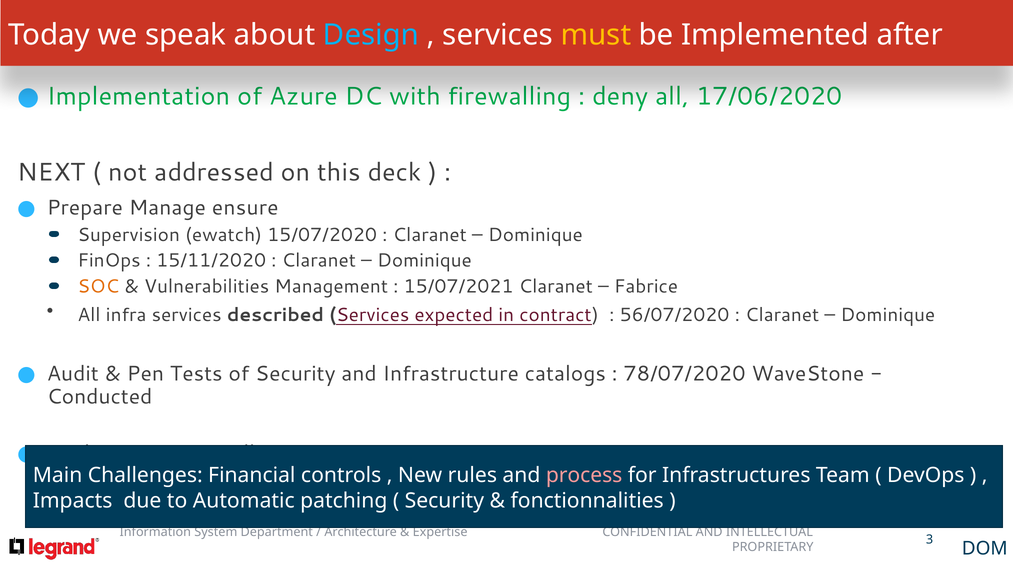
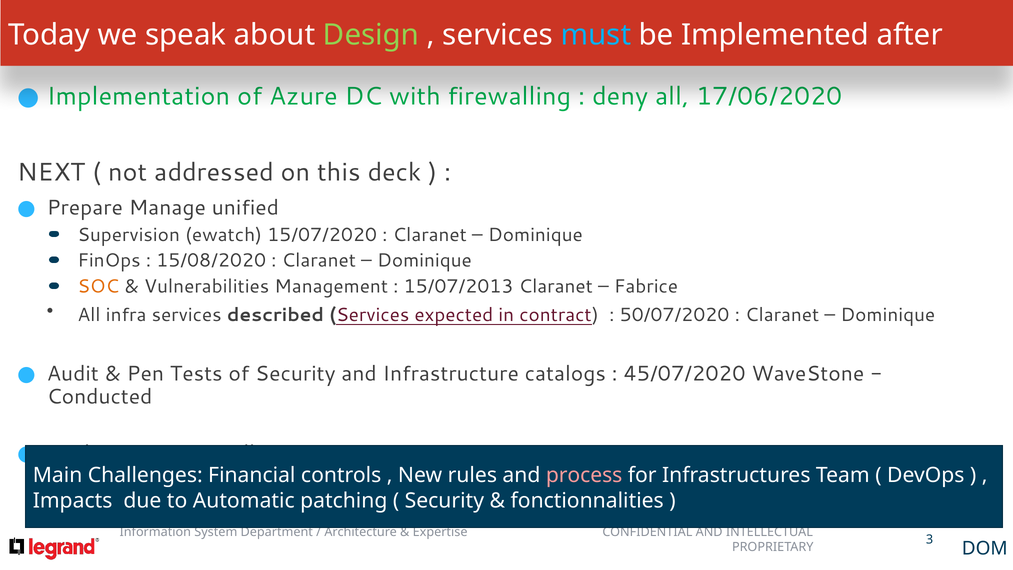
Design colour: light blue -> light green (371, 35)
must colour: yellow -> light blue (596, 35)
ensure: ensure -> unified (245, 208)
15/11/2020: 15/11/2020 -> 15/08/2020 (211, 261)
15/07/2021: 15/07/2021 -> 15/07/2013 (459, 286)
56/07/2020: 56/07/2020 -> 50/07/2020 (675, 315)
78/07/2020: 78/07/2020 -> 45/07/2020 (684, 374)
